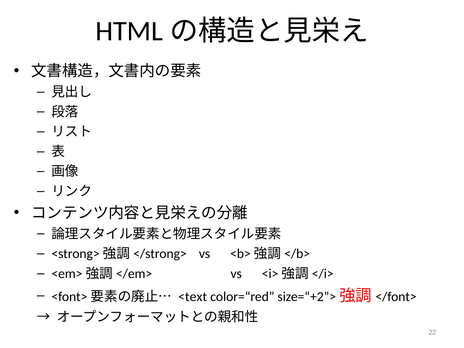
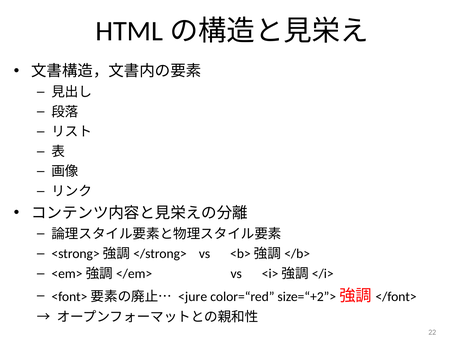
<text: <text -> <jure (193, 297)
